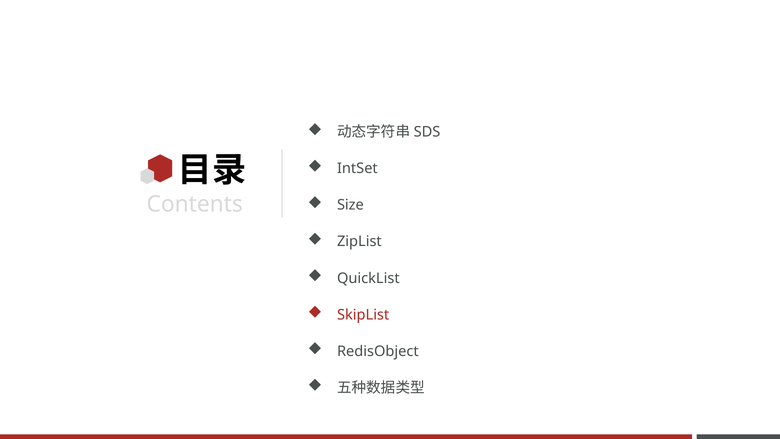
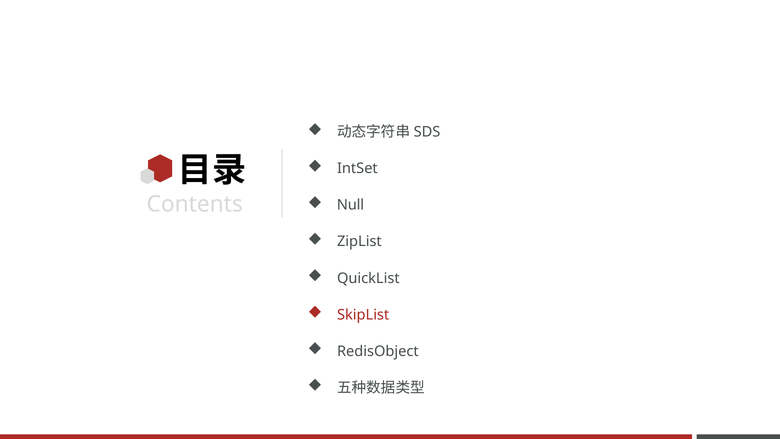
Size: Size -> Null (350, 205)
